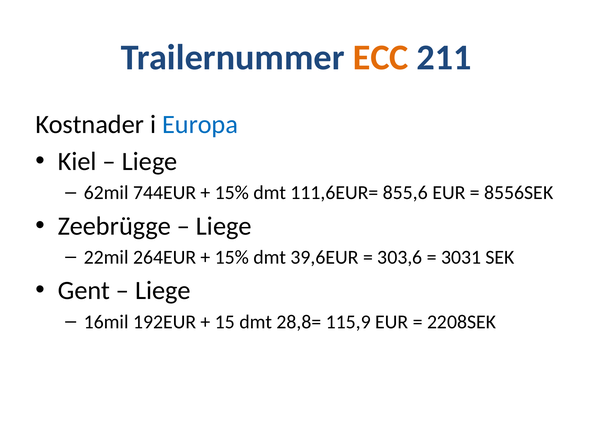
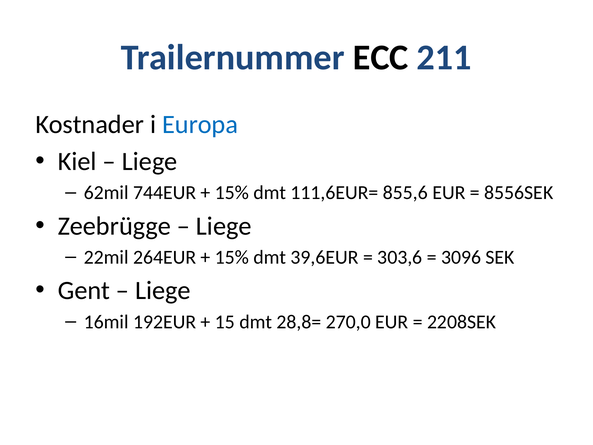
ECC colour: orange -> black (381, 57)
3031: 3031 -> 3096 (461, 257)
115,9: 115,9 -> 270,0 (348, 322)
